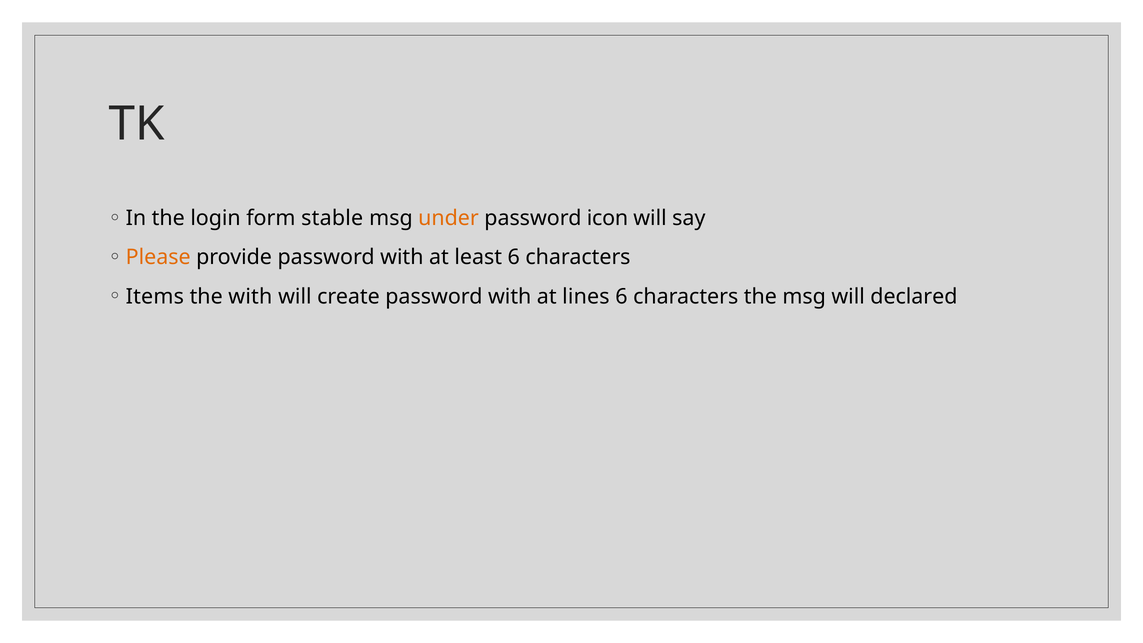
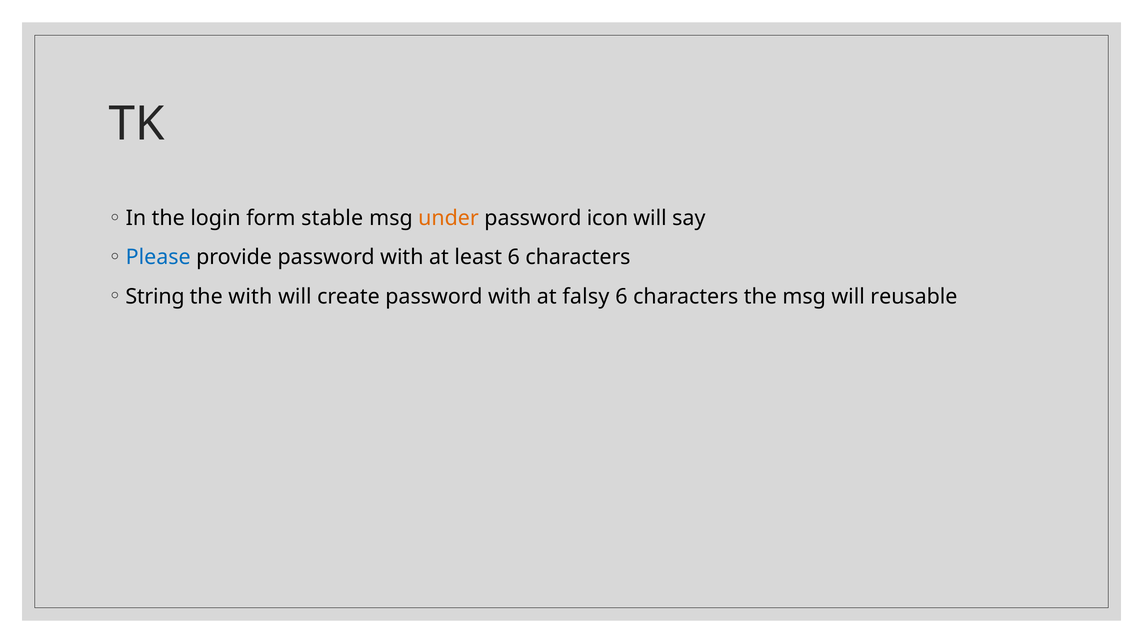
Please colour: orange -> blue (158, 257)
Items: Items -> String (155, 296)
lines: lines -> falsy (586, 296)
declared: declared -> reusable (914, 296)
